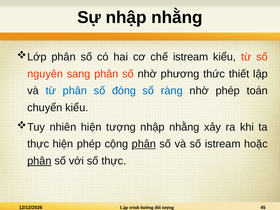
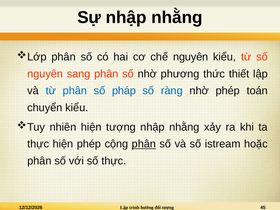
chế istream: istream -> nguyên (191, 57)
đóng: đóng -> pháp (124, 91)
phân underline: present -> none (39, 161)
